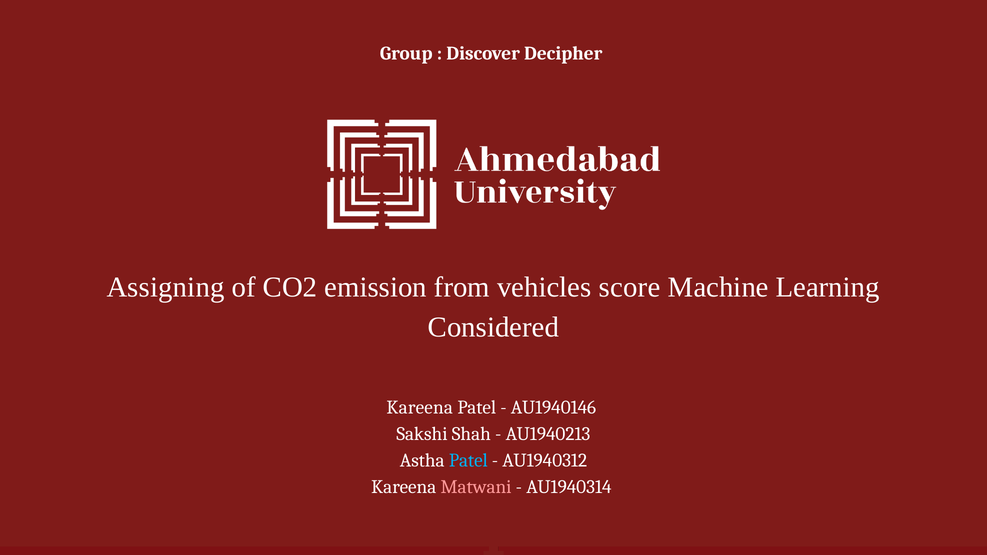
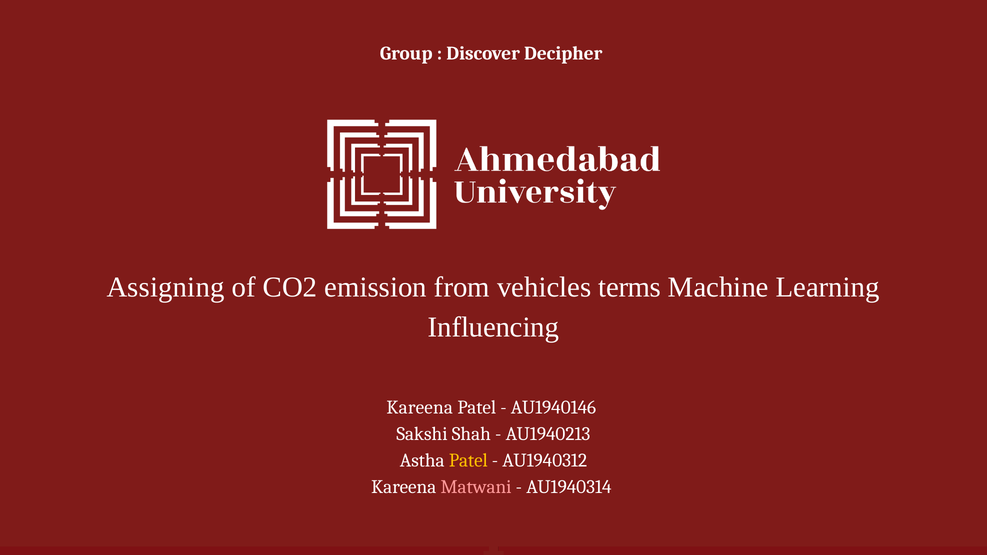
score: score -> terms (630, 287)
Considered: Considered -> Influencing (493, 327)
Patel colour: light blue -> yellow (468, 461)
